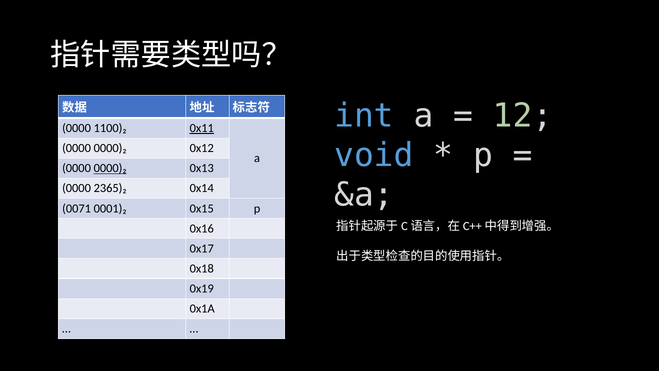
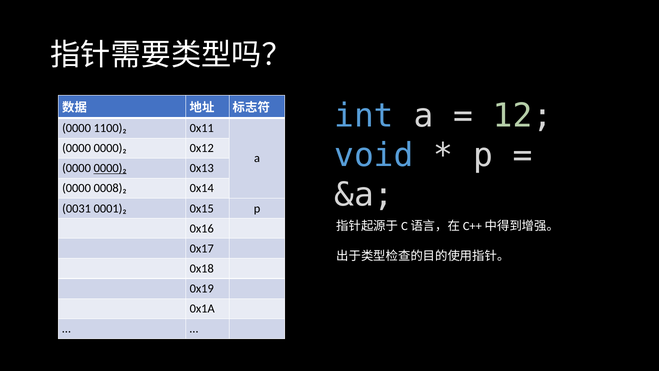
0x11 underline: present -> none (202, 128)
2365)₂: 2365)₂ -> 0008)₂ (110, 188)
0071: 0071 -> 0031 (77, 208)
